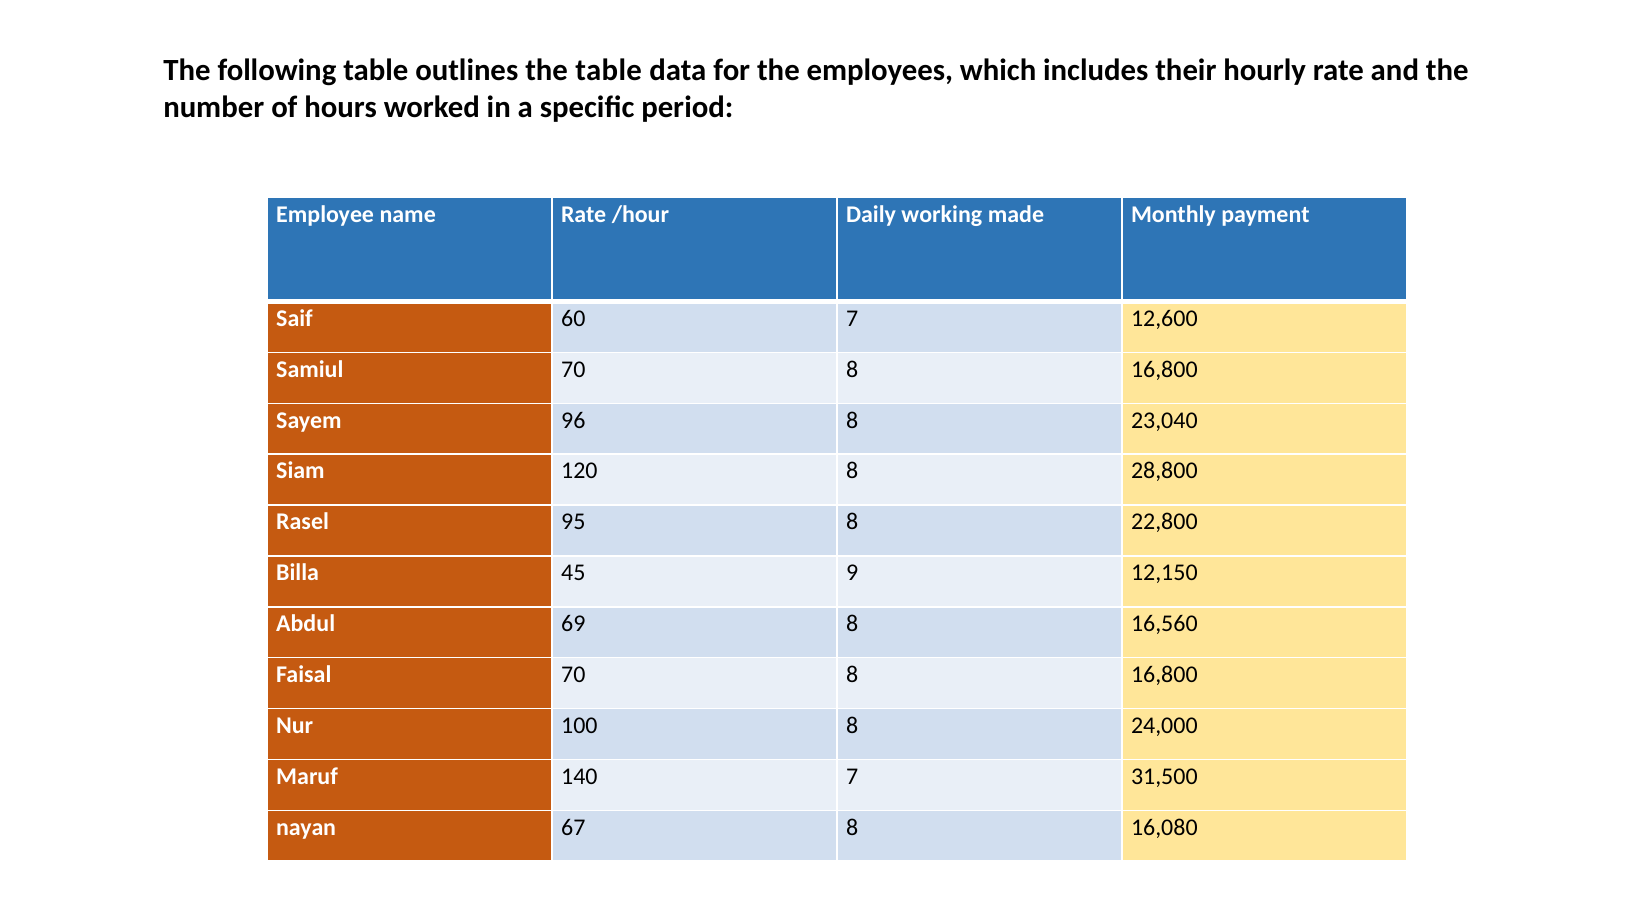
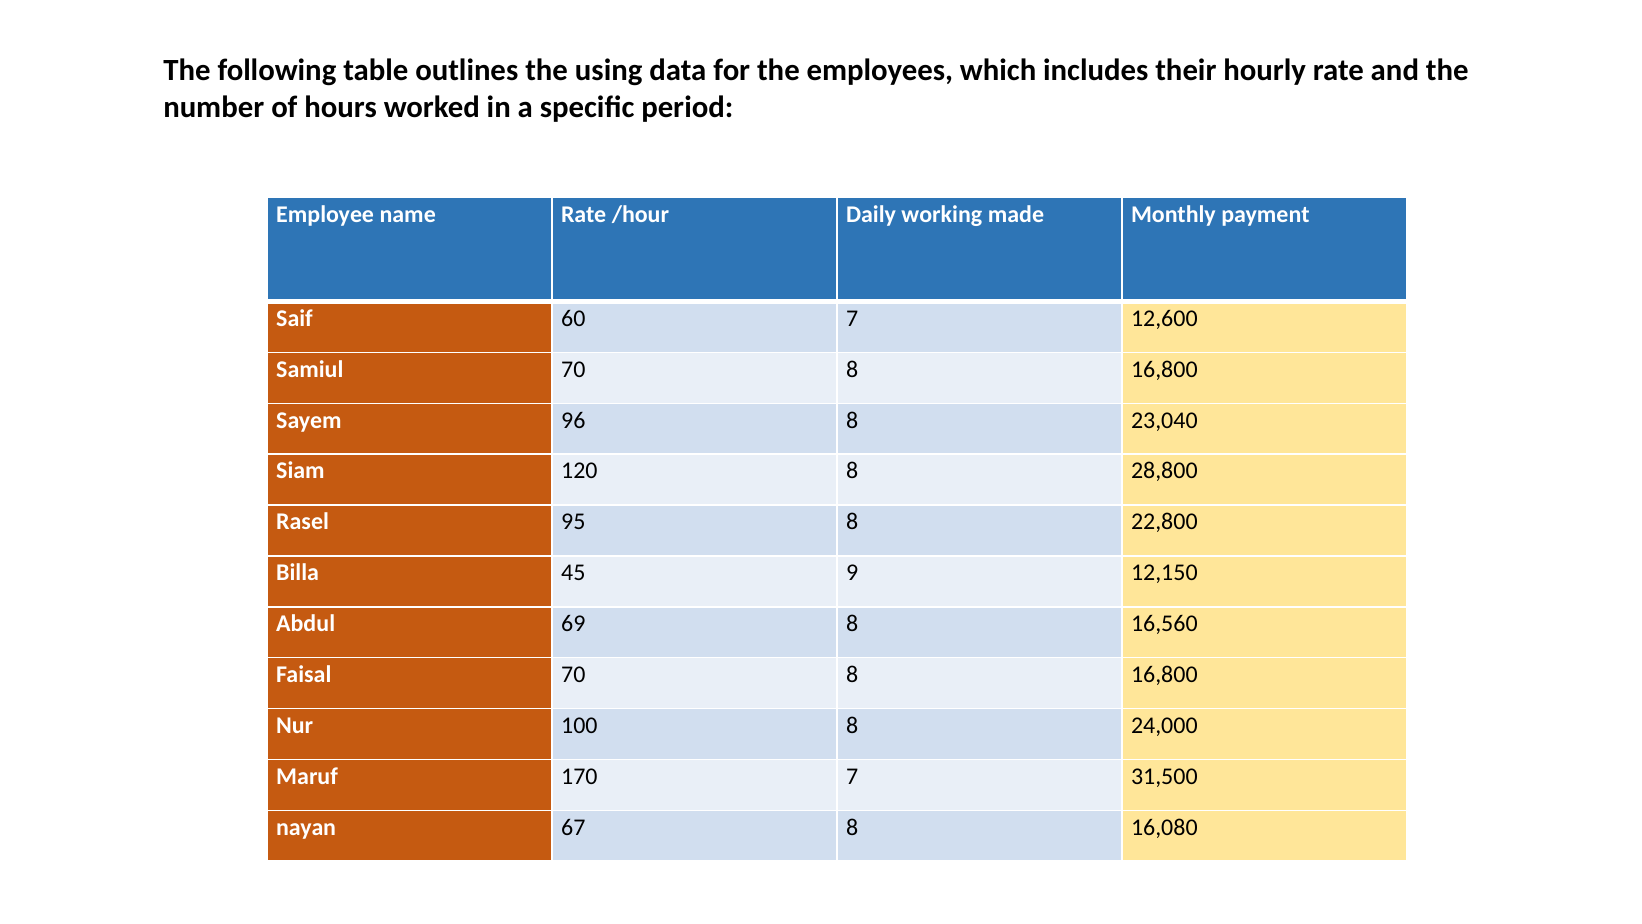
the table: table -> using (609, 70)
140: 140 -> 170 (579, 776)
